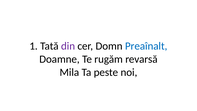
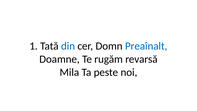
din colour: purple -> blue (68, 46)
